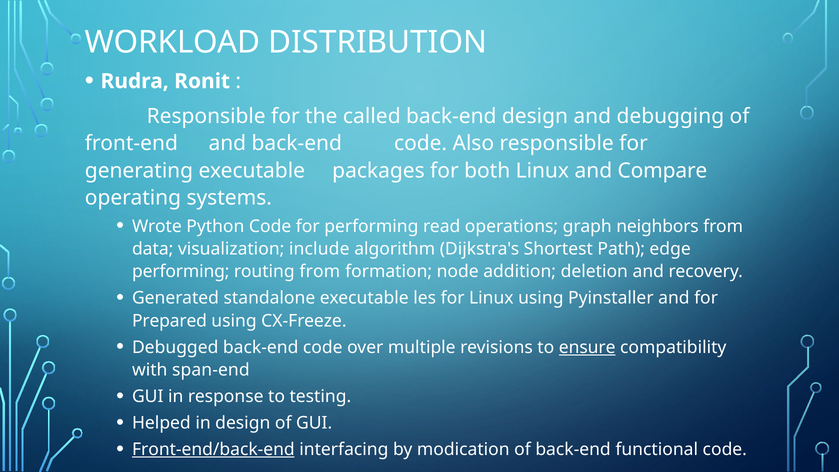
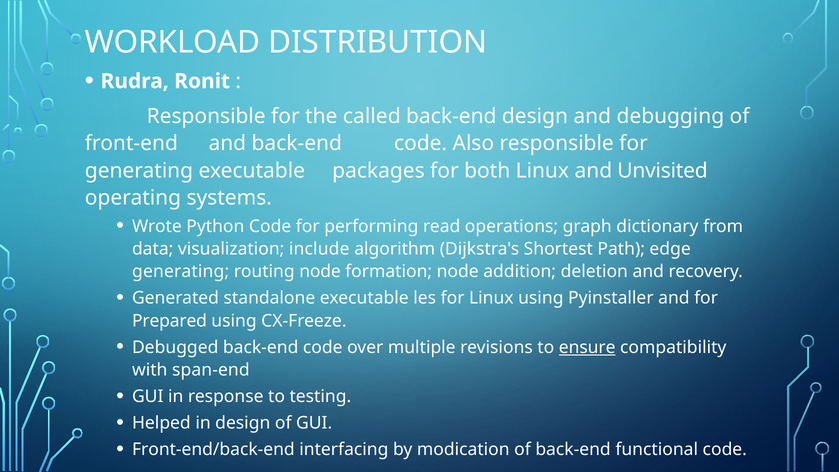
Compare: Compare -> Unvisited (662, 171)
neighbors: neighbors -> dictionary (657, 226)
performing: performing -> generating (181, 271)
routing from: from -> node (320, 271)
Front-end/back-end underline: present -> none (213, 450)
